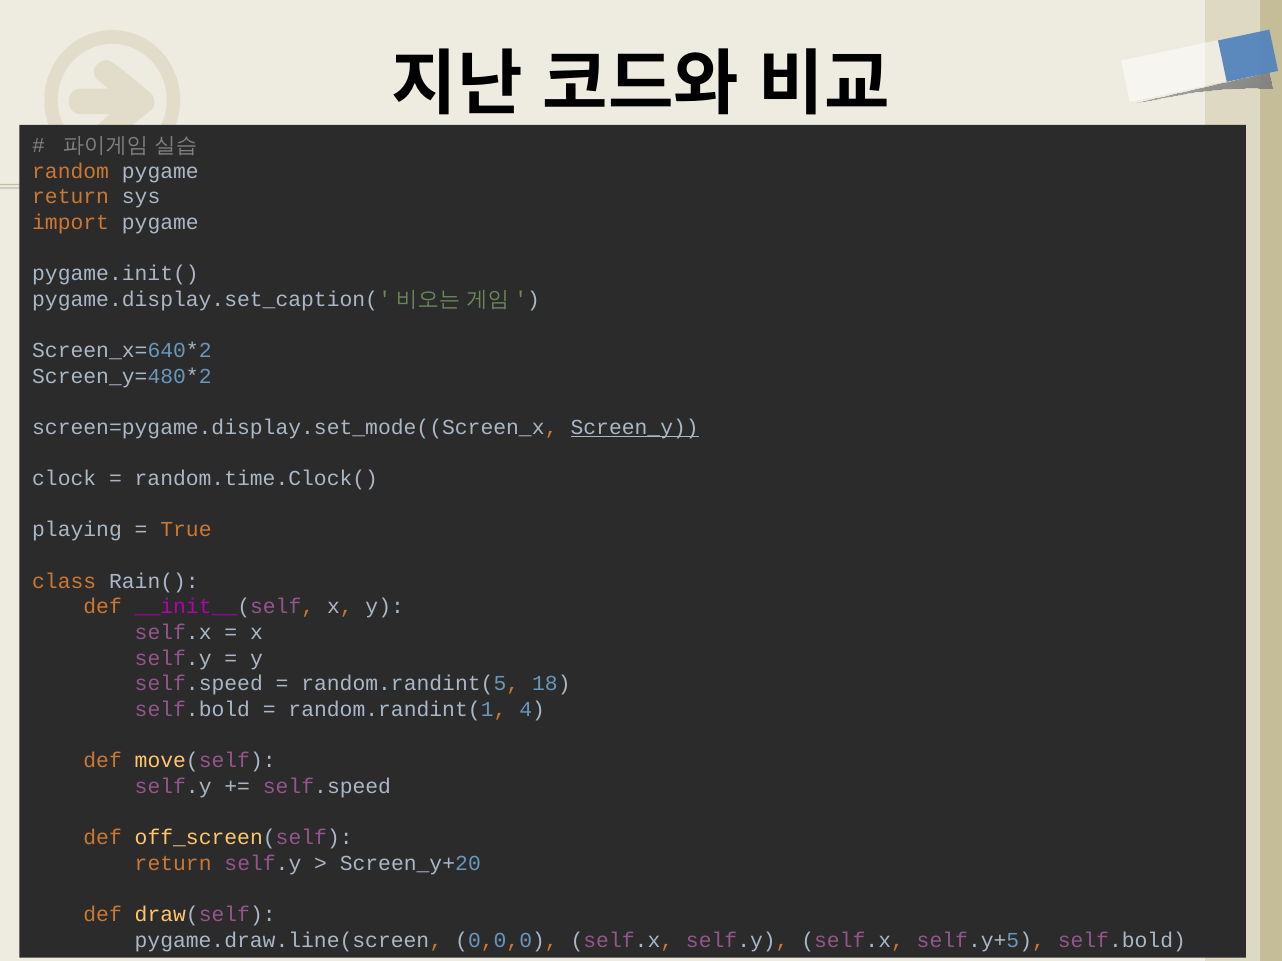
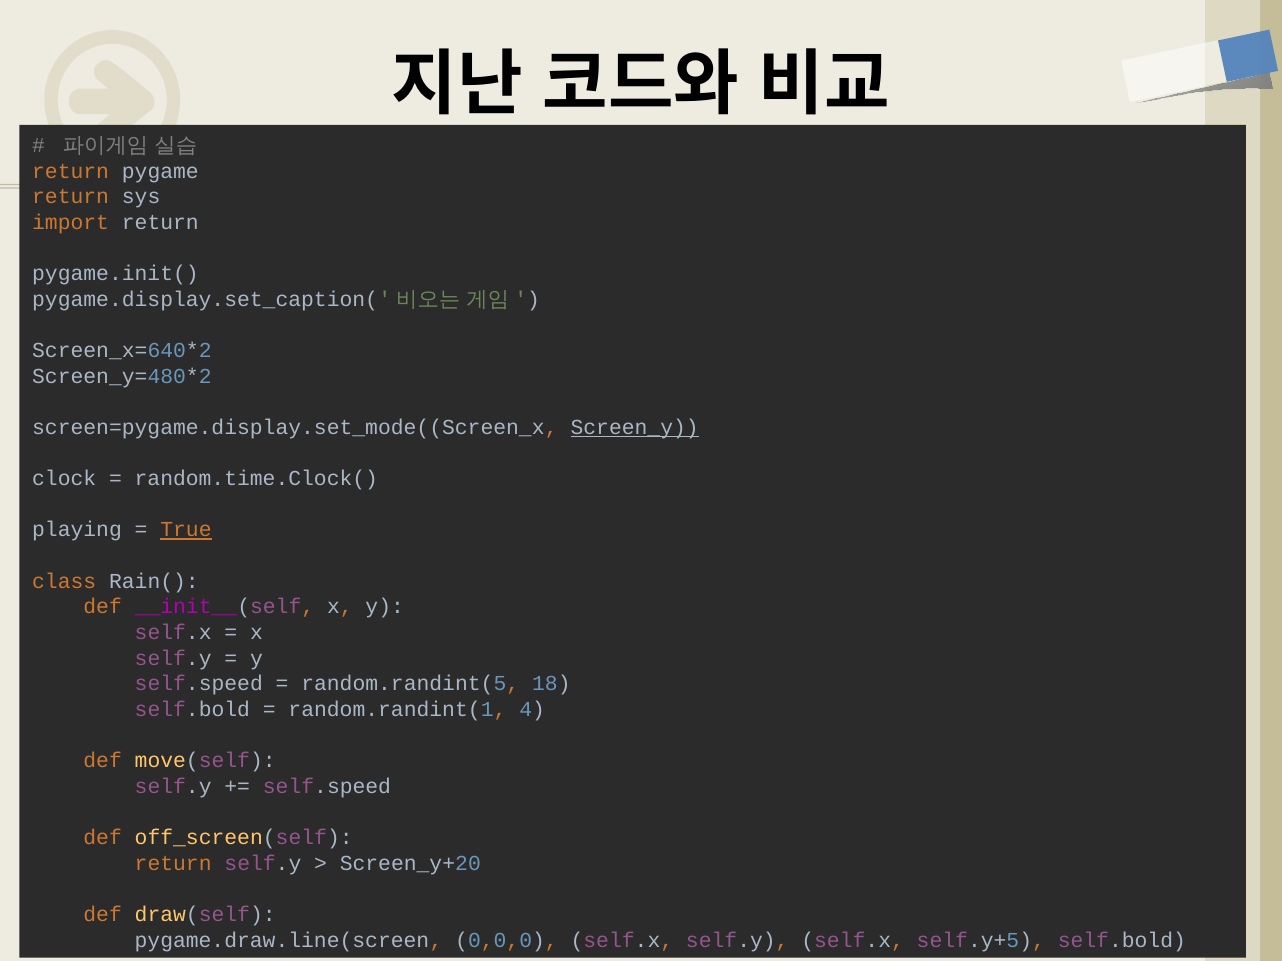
random: random -> return (71, 171)
import pygame: pygame -> return (160, 223)
True underline: none -> present (186, 530)
